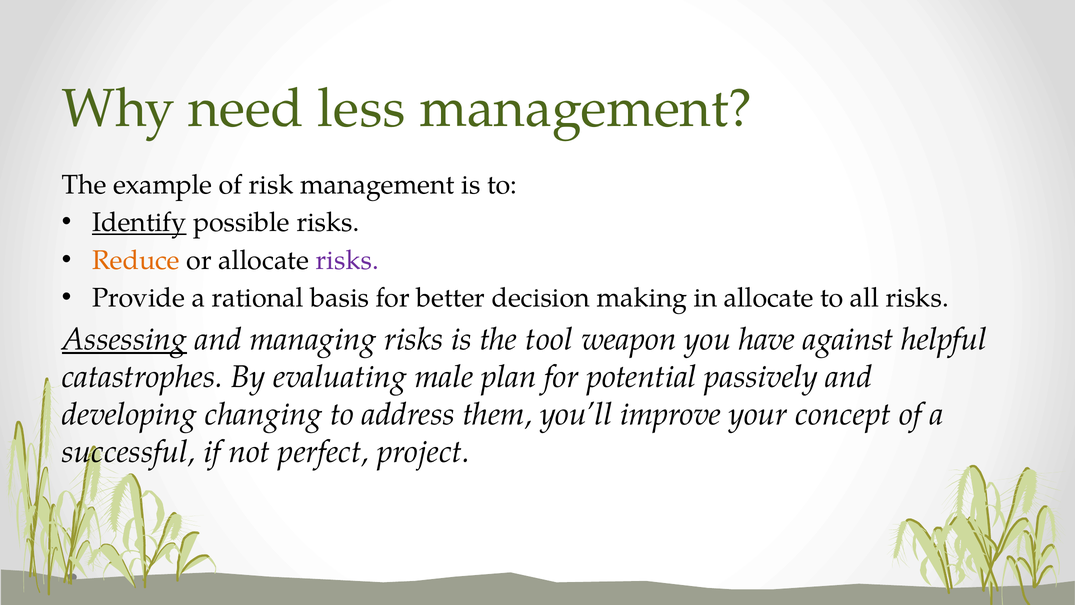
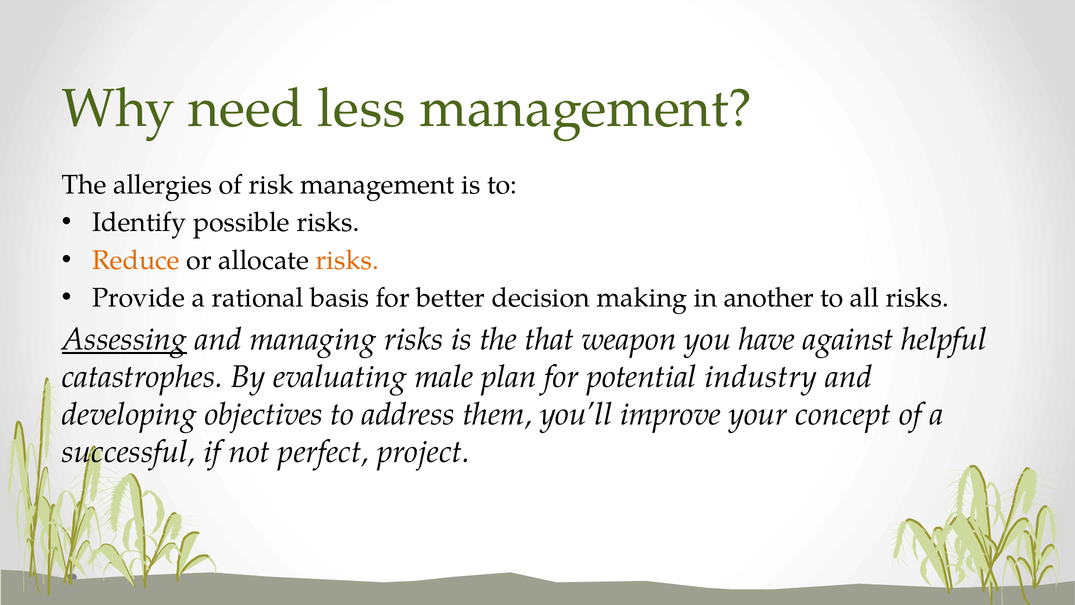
example: example -> allergies (163, 185)
Identify underline: present -> none (139, 222)
risks colour: purple -> orange (347, 260)
in allocate: allocate -> another (769, 298)
tool: tool -> that (550, 339)
passively: passively -> industry (761, 377)
changing: changing -> objectives (264, 414)
